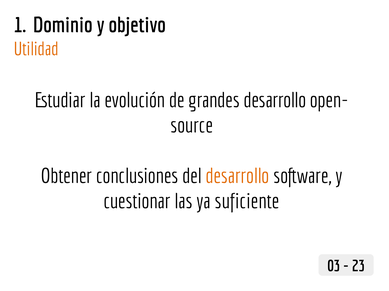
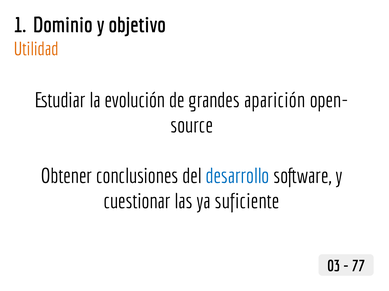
grandes desarrollo: desarrollo -> aparición (275, 101)
desarrollo colour: orange -> blue (237, 177)
23: 23 -> 77 (358, 267)
